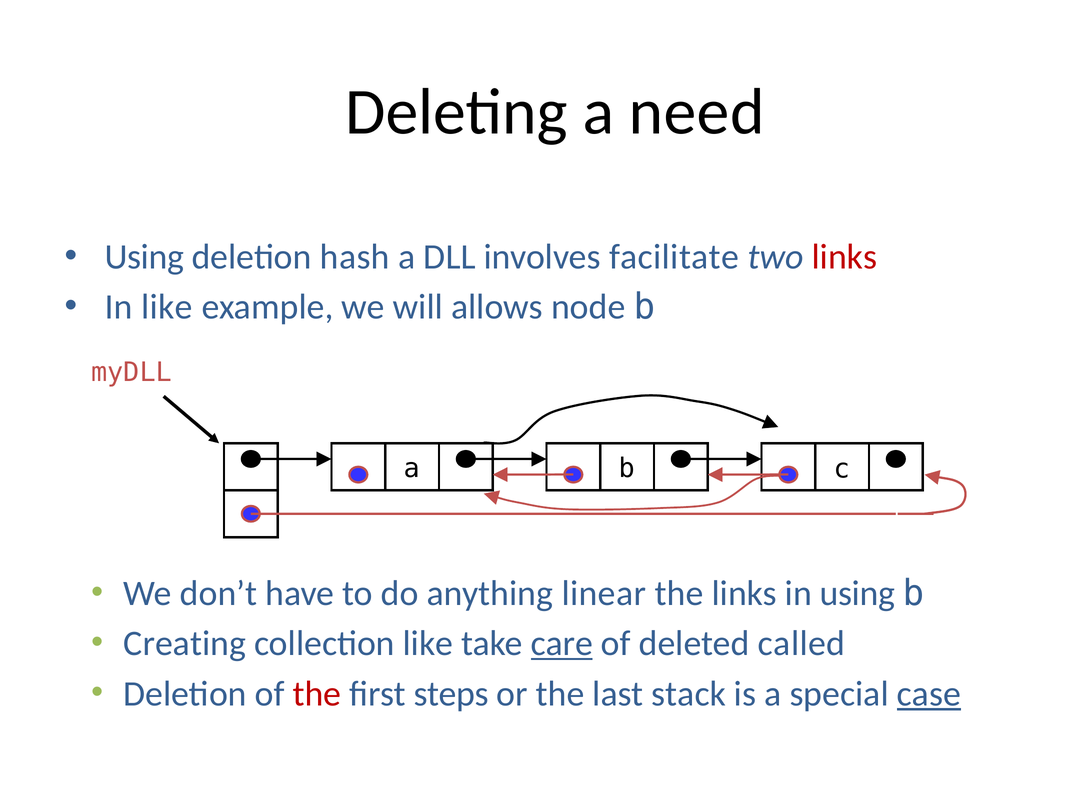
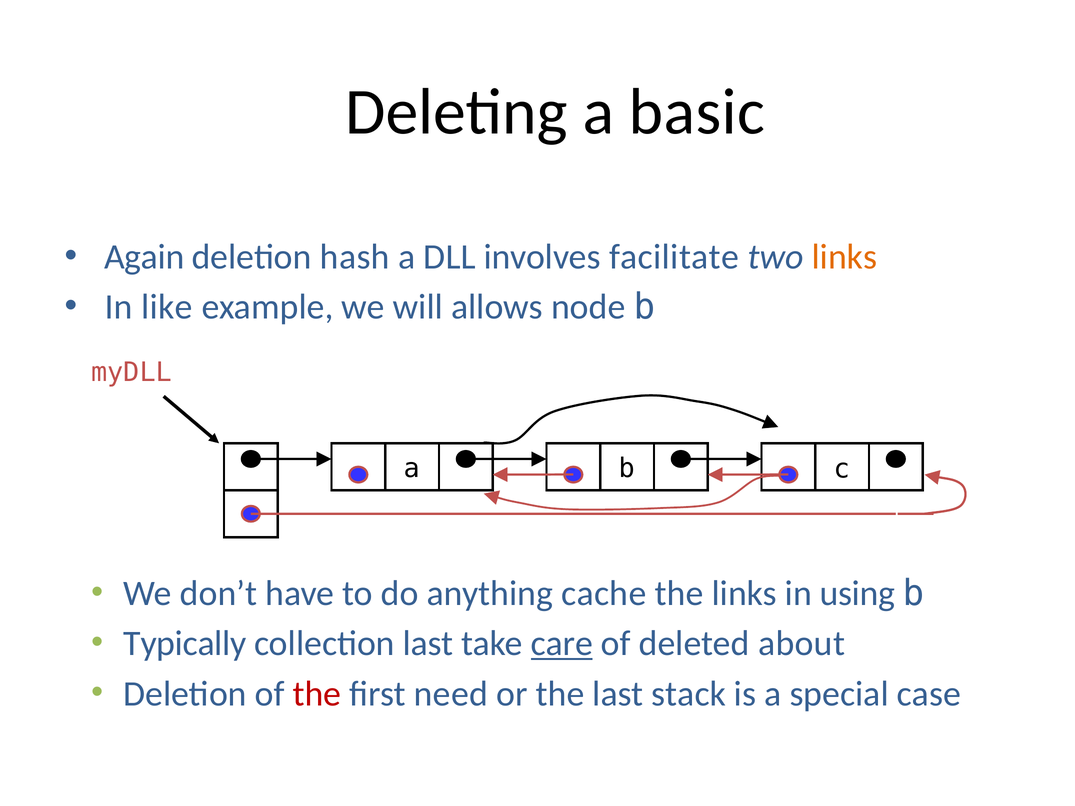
need: need -> basic (697, 112)
Using: Using -> Again (144, 257)
links colour: red -> orange (844, 257)
linear: linear -> cache (604, 594)
Creating: Creating -> Typically (185, 644)
collection like: like -> last (428, 644)
called: called -> about (802, 644)
steps: steps -> need (451, 694)
case underline: present -> none (929, 694)
